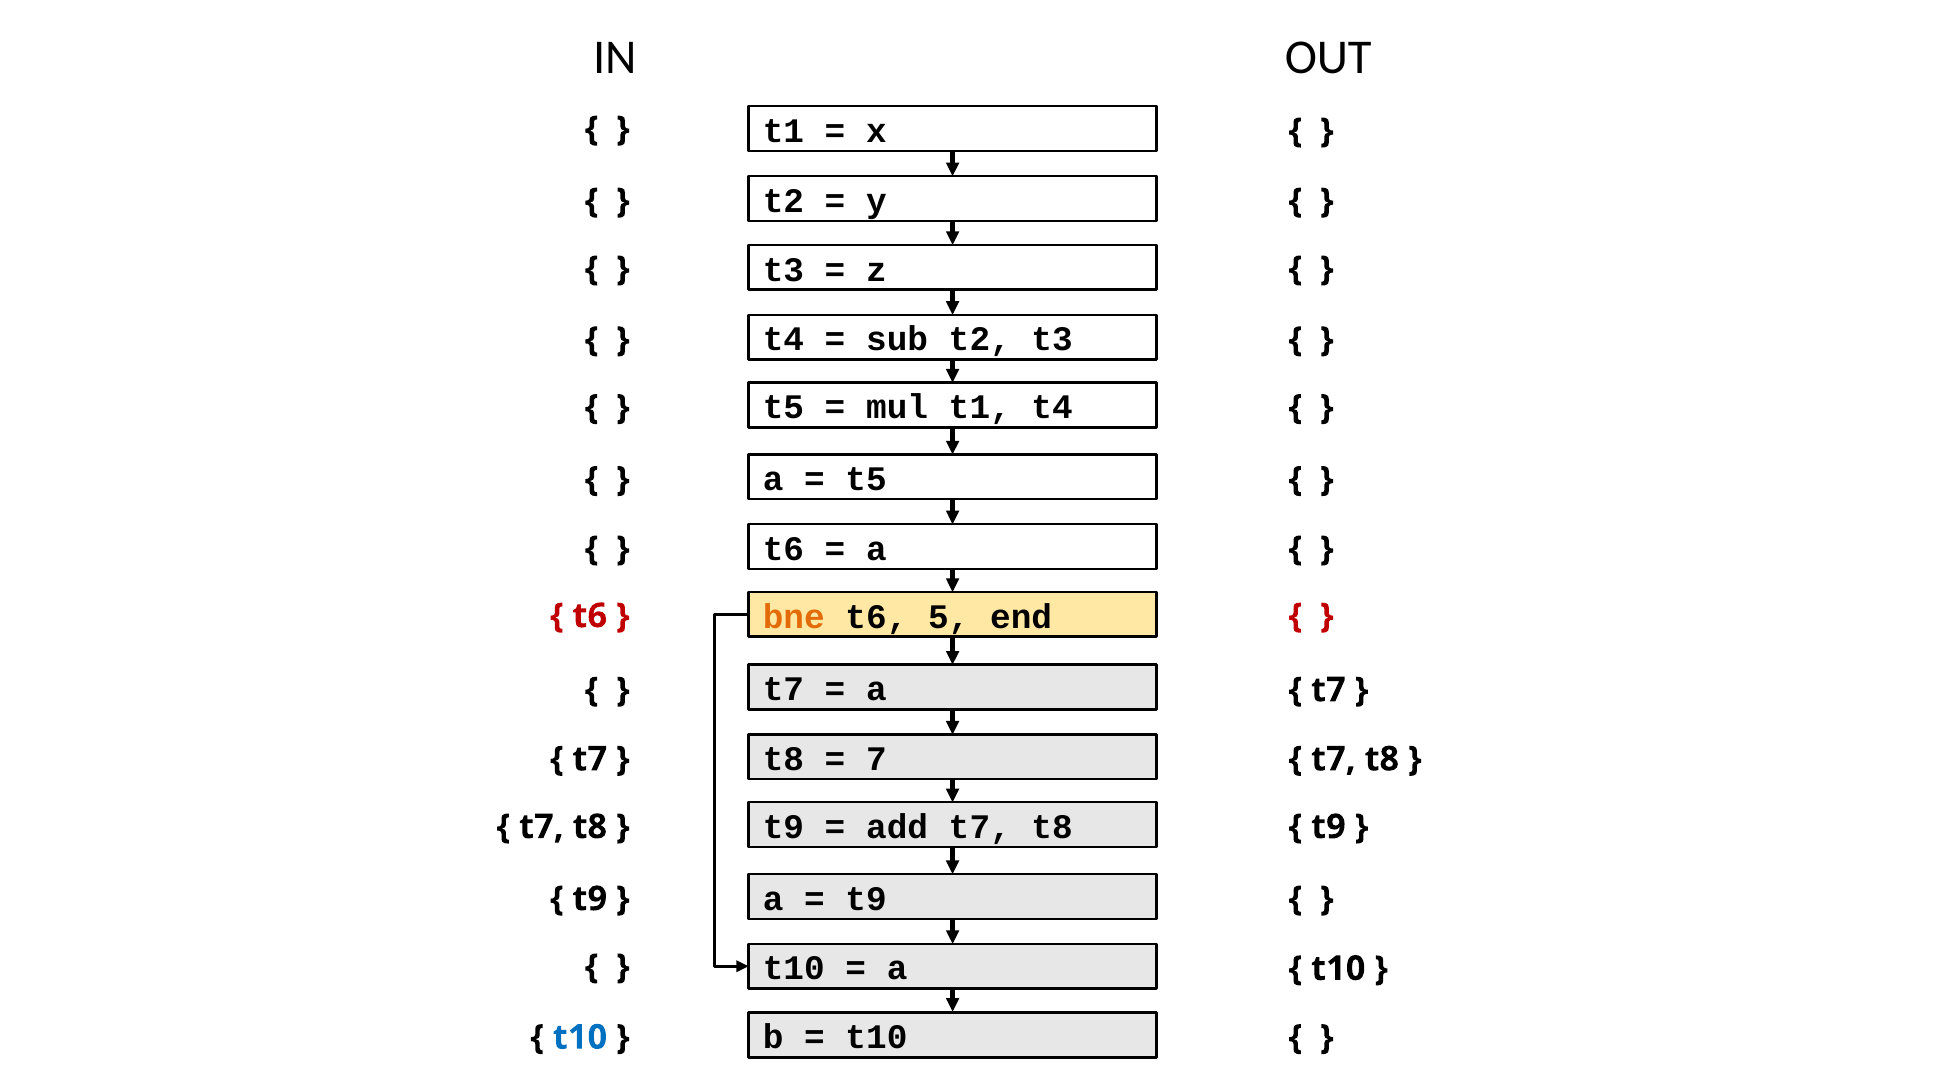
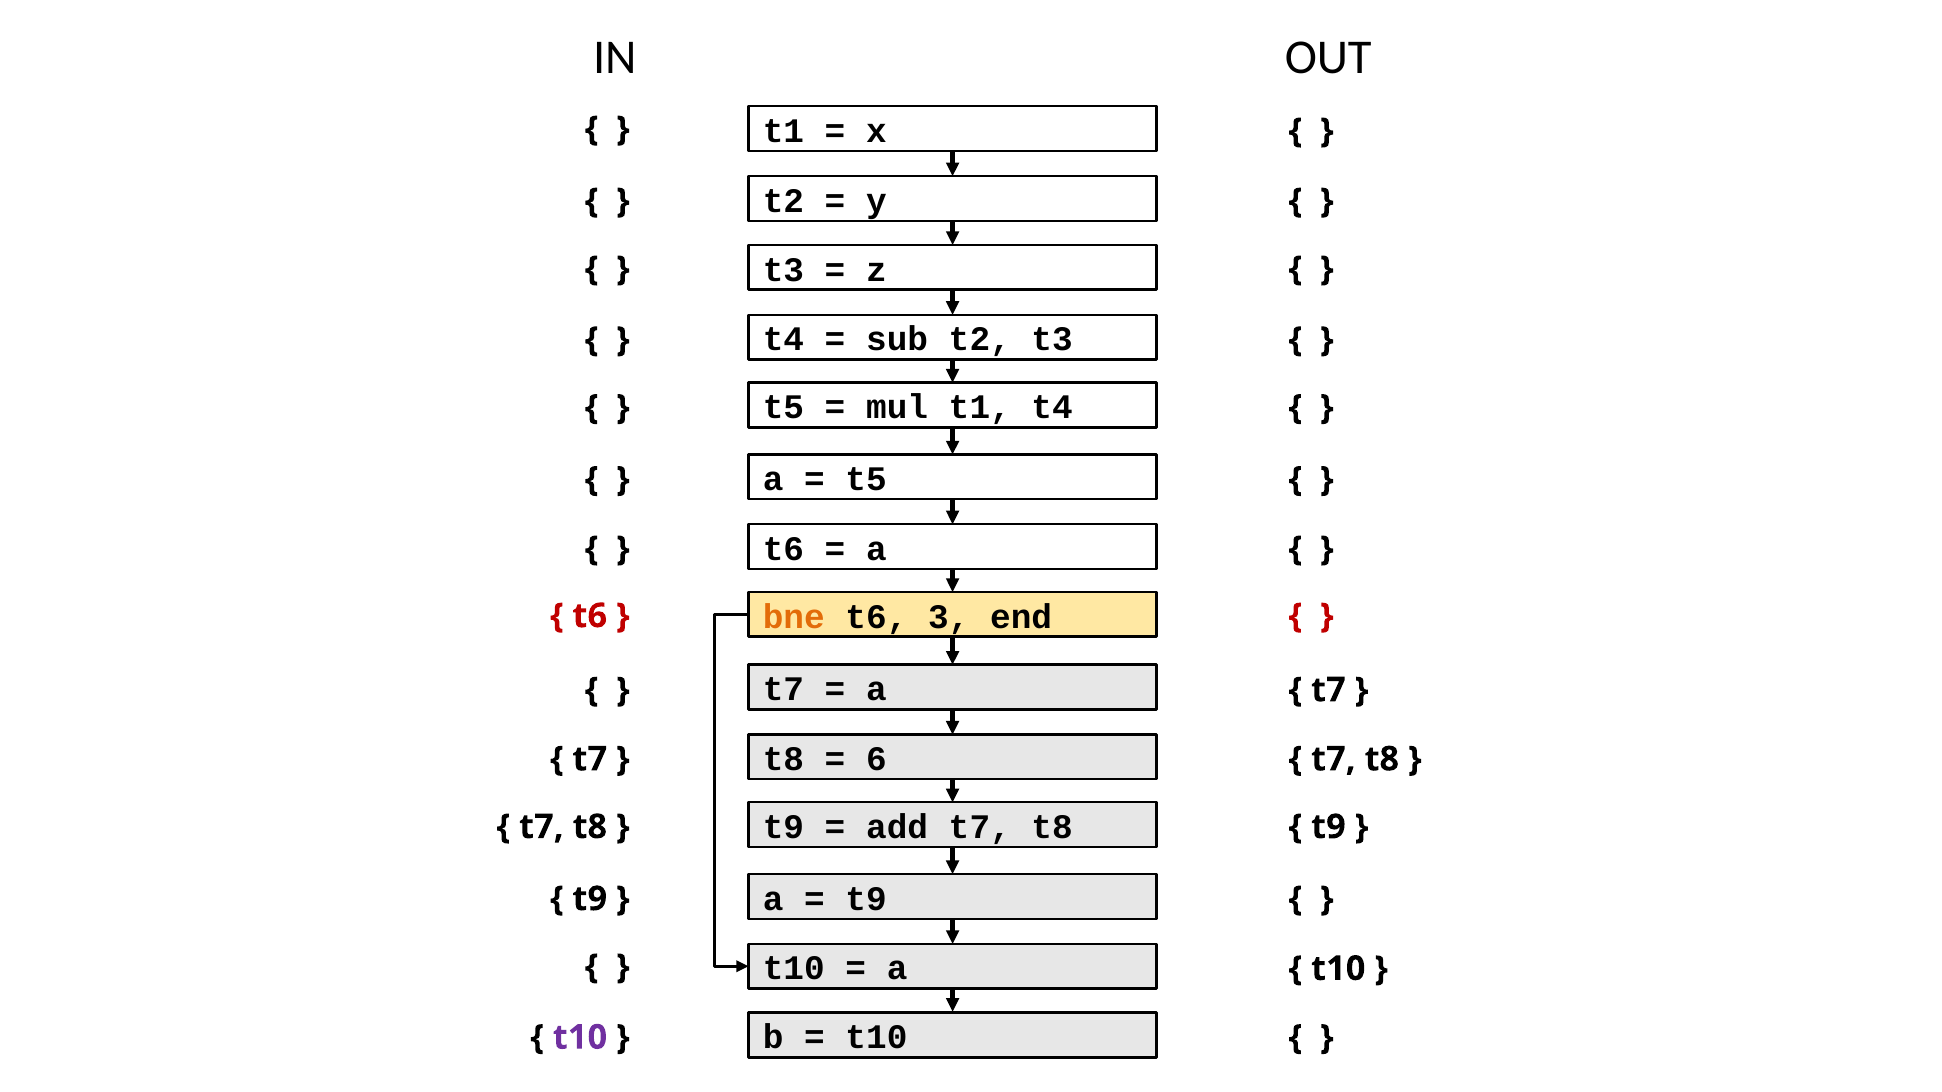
5: 5 -> 3 (949, 617)
7: 7 -> 6 (876, 759)
t10 colour: blue -> purple (580, 1038)
